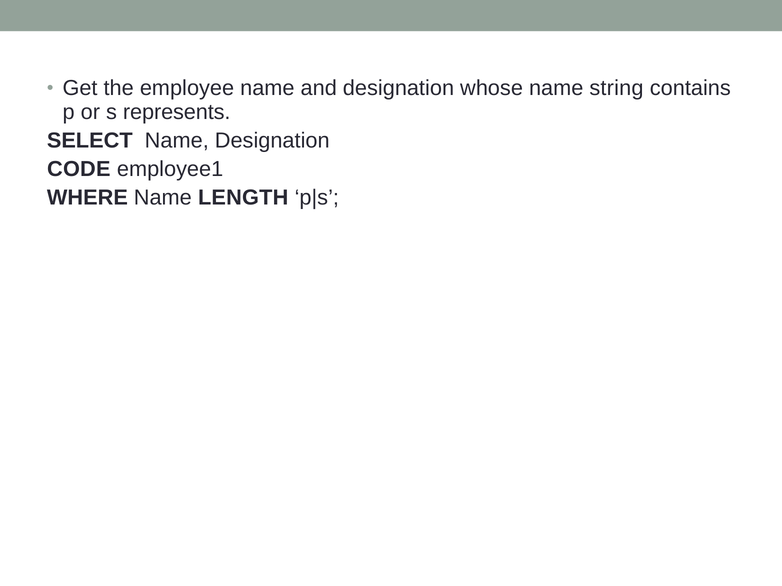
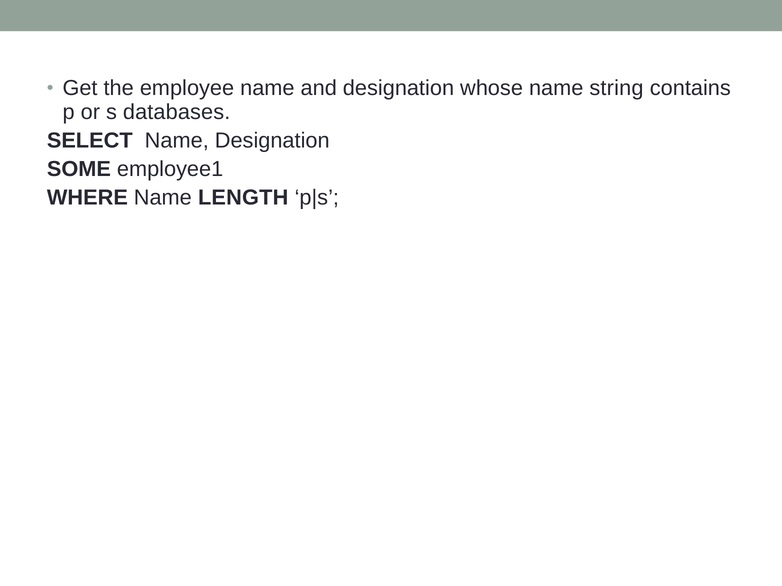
represents: represents -> databases (177, 112)
CODE: CODE -> SOME (79, 169)
